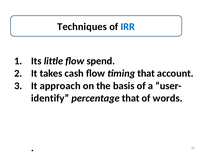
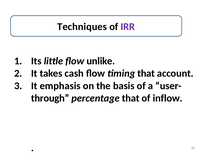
IRR colour: blue -> purple (128, 27)
spend: spend -> unlike (101, 61)
approach: approach -> emphasis (60, 86)
identify: identify -> through (50, 98)
words: words -> inflow (168, 98)
